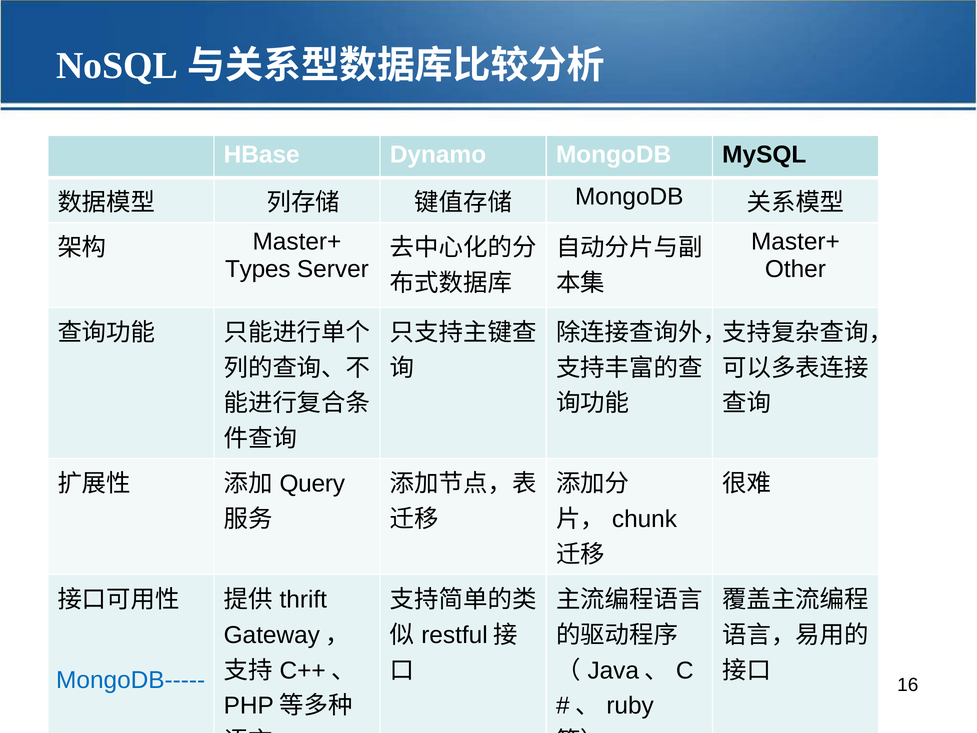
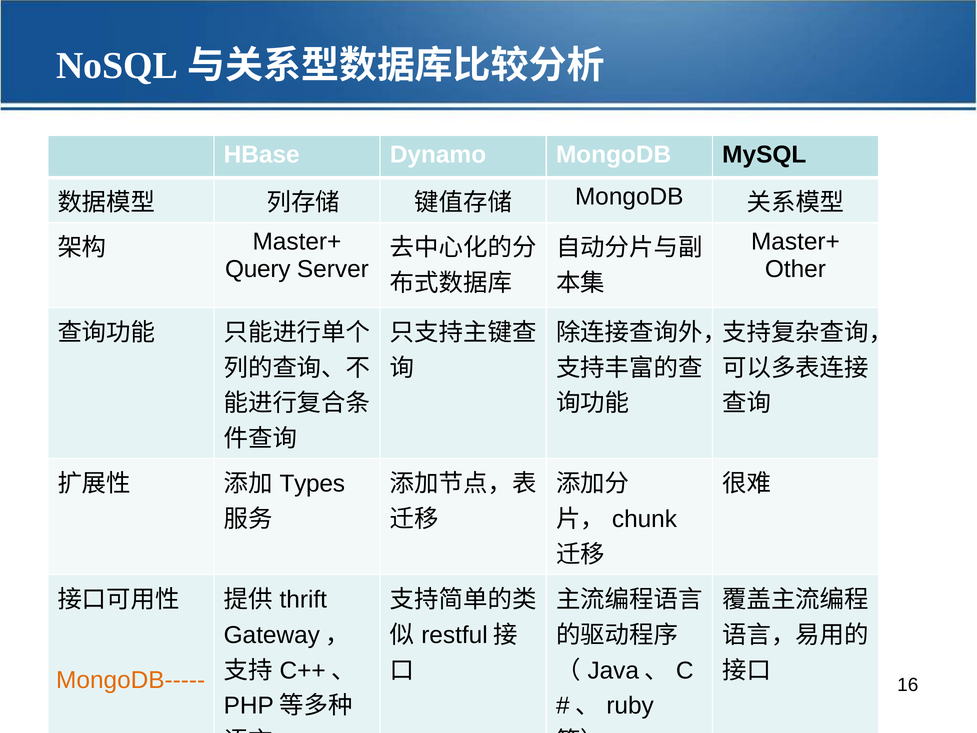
Types: Types -> Query (258, 269)
Query: Query -> Types (312, 484)
MongoDB----- colour: blue -> orange (131, 680)
